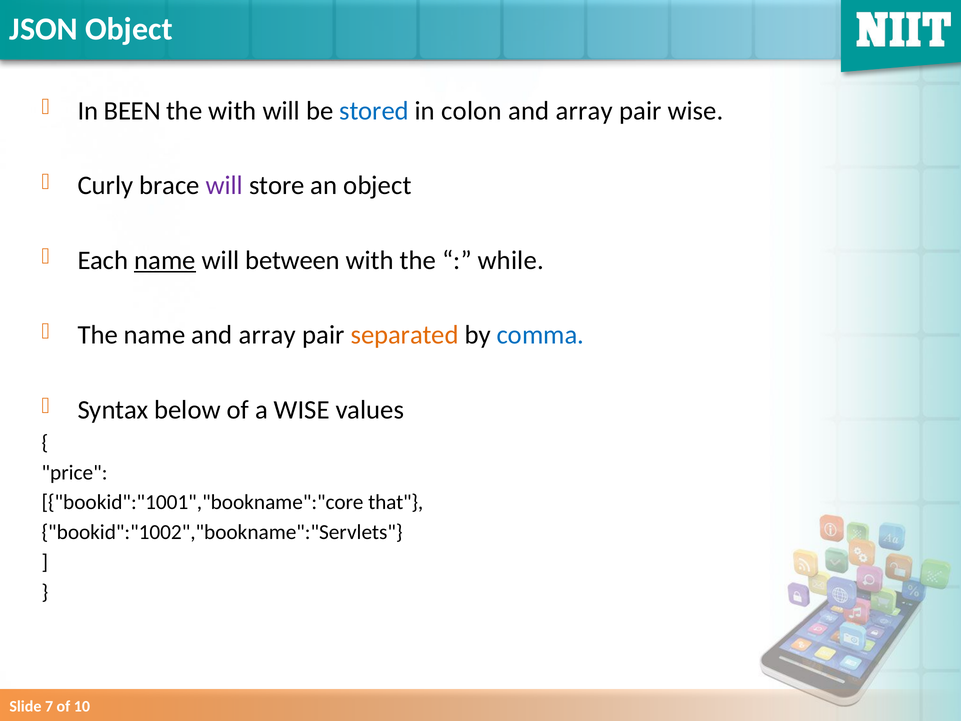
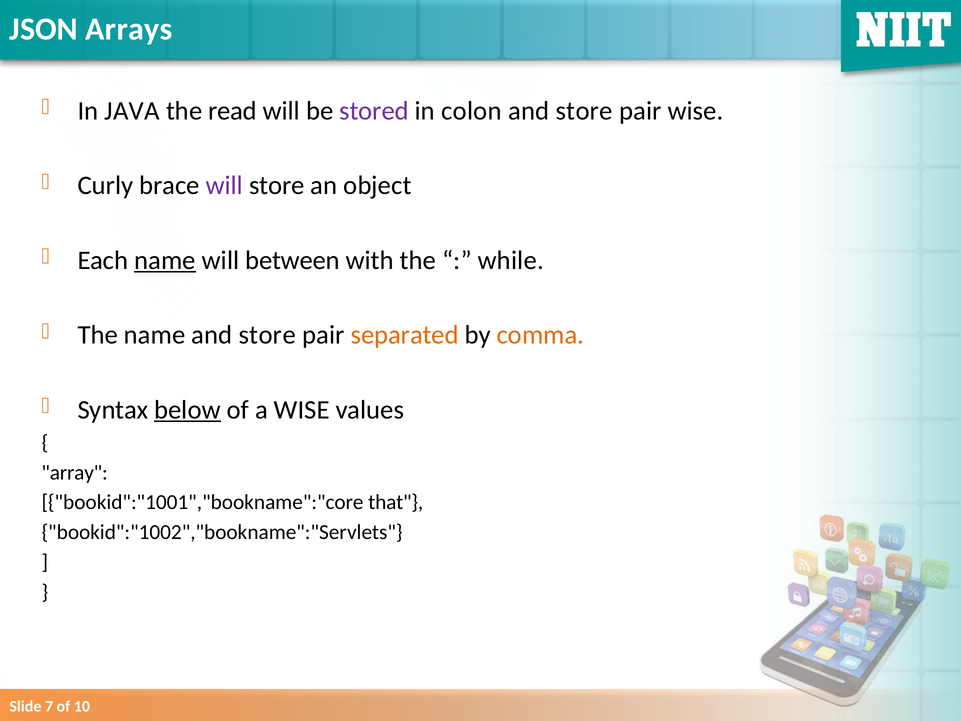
JSON Object: Object -> Arrays (129, 29)
BEEN: BEEN -> JAVA (132, 111)
the with: with -> read (233, 111)
stored colour: blue -> purple (374, 111)
array: array -> store (584, 111)
name and array: array -> store (267, 335)
comma colour: blue -> orange (540, 335)
below underline: none -> present (187, 410)
price: price -> array (75, 472)
